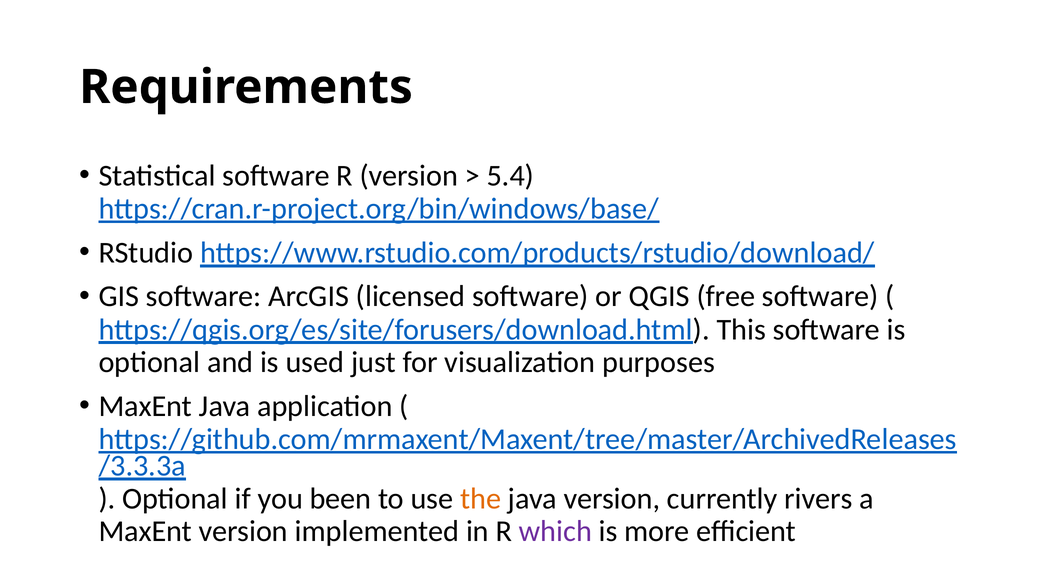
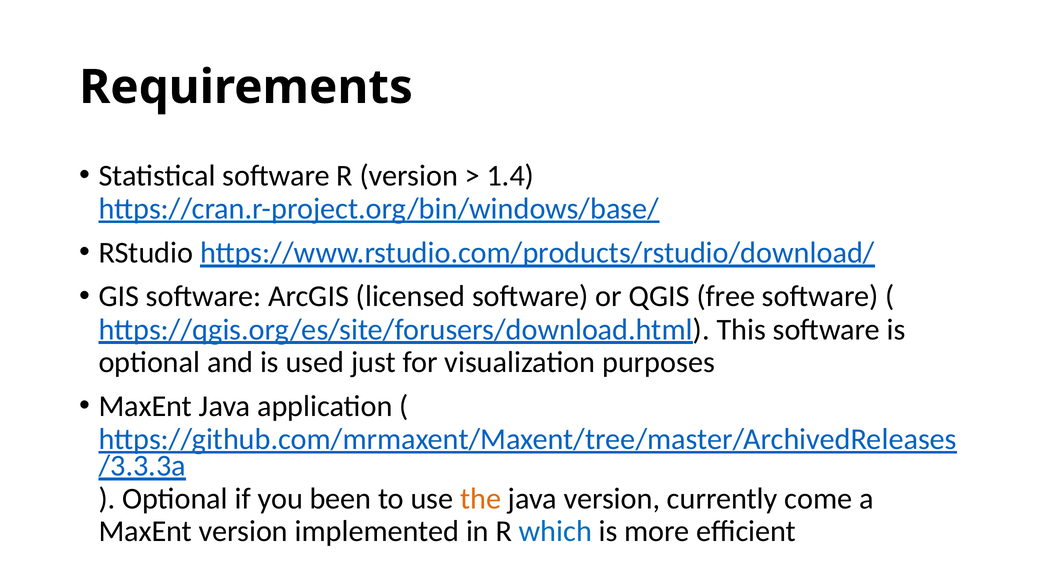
5.4: 5.4 -> 1.4 (510, 175)
rivers: rivers -> come (818, 499)
which colour: purple -> blue (555, 531)
